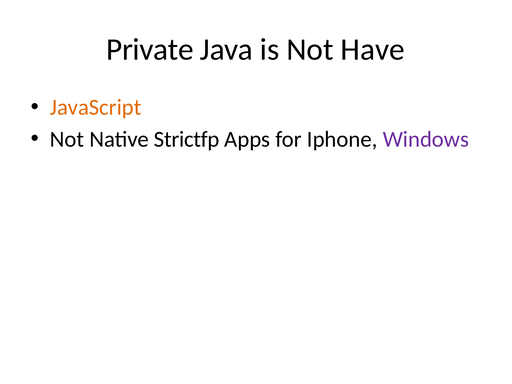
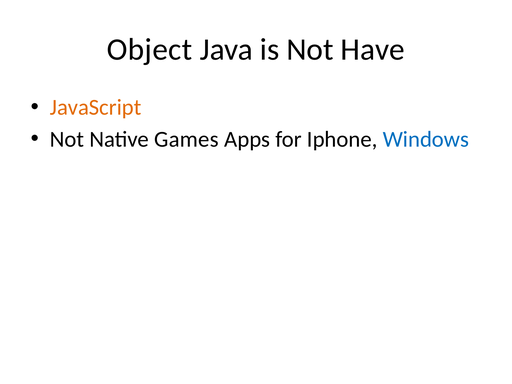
Private: Private -> Object (150, 50)
Strictfp: Strictfp -> Games (186, 139)
Windows colour: purple -> blue (426, 139)
